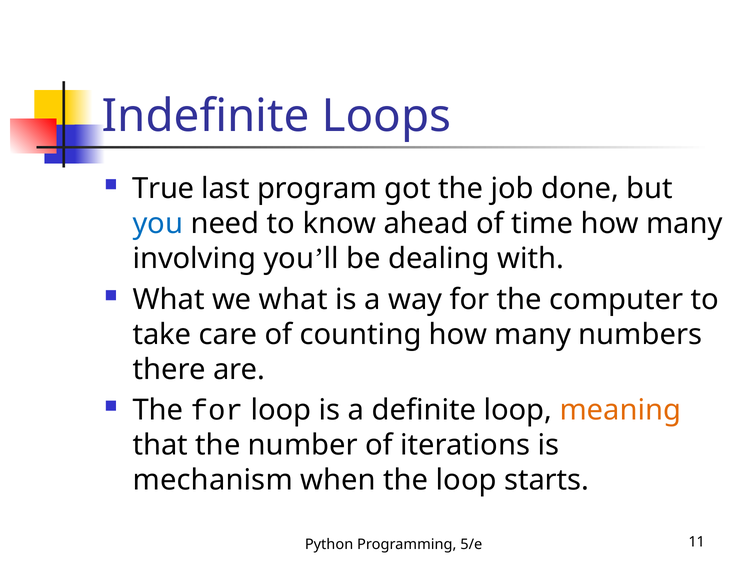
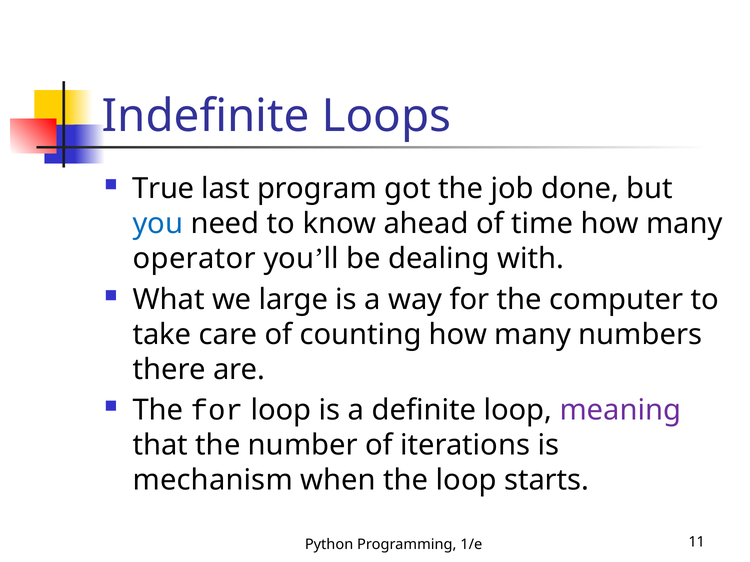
involving: involving -> operator (194, 259)
we what: what -> large (294, 300)
meaning colour: orange -> purple (620, 411)
5/e: 5/e -> 1/e (471, 545)
